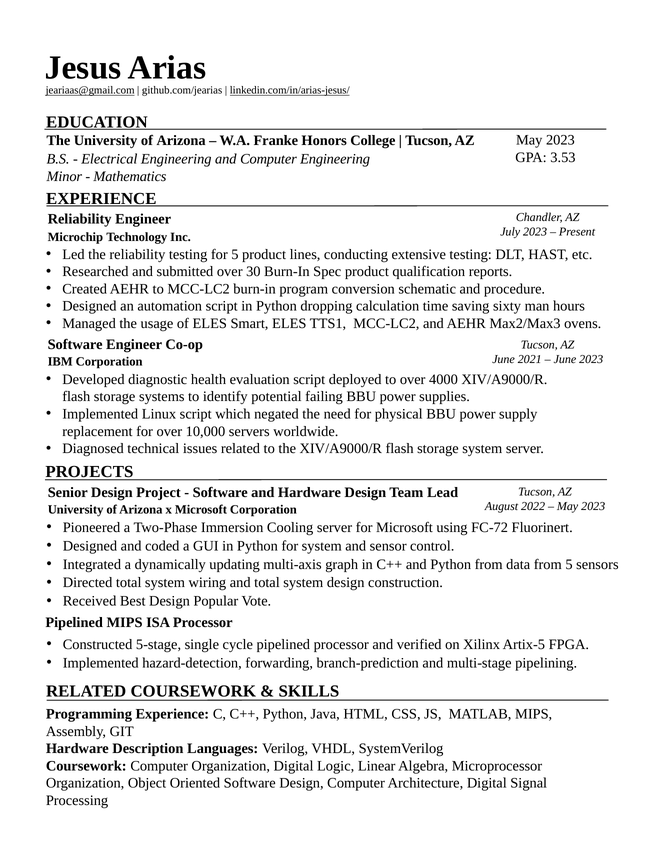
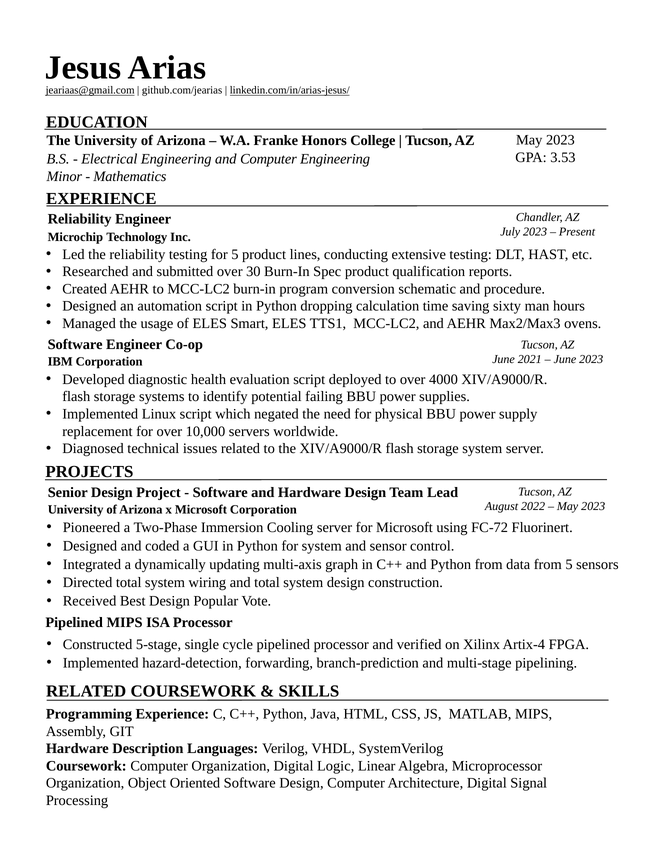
Artix-5: Artix-5 -> Artix-4 (524, 645)
